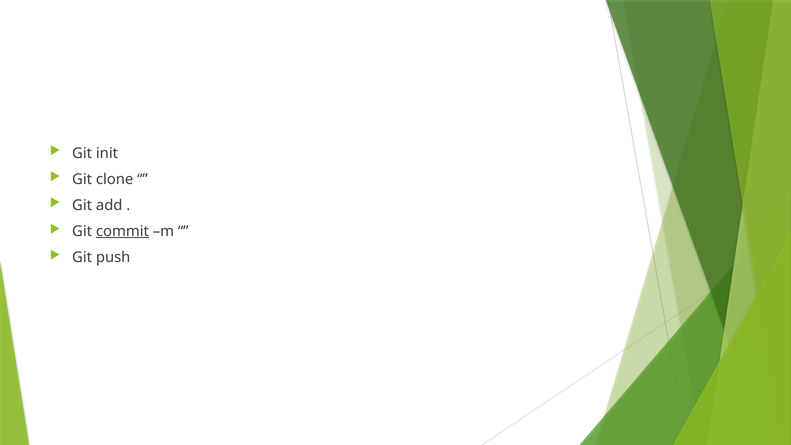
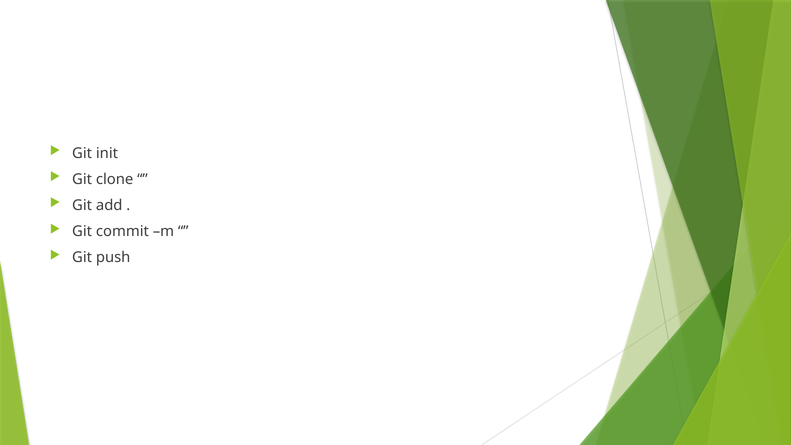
commit underline: present -> none (122, 231)
